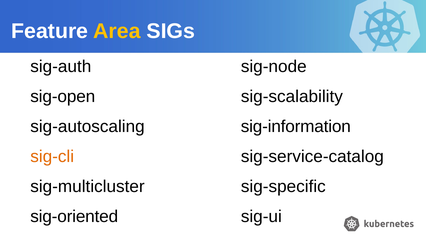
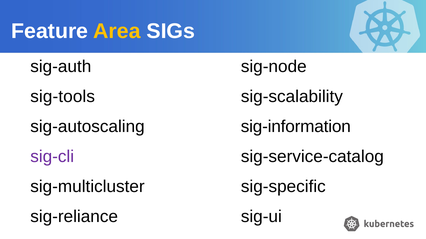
sig-open: sig-open -> sig-tools (63, 97)
sig-cli colour: orange -> purple (52, 157)
sig-oriented: sig-oriented -> sig-reliance (74, 217)
